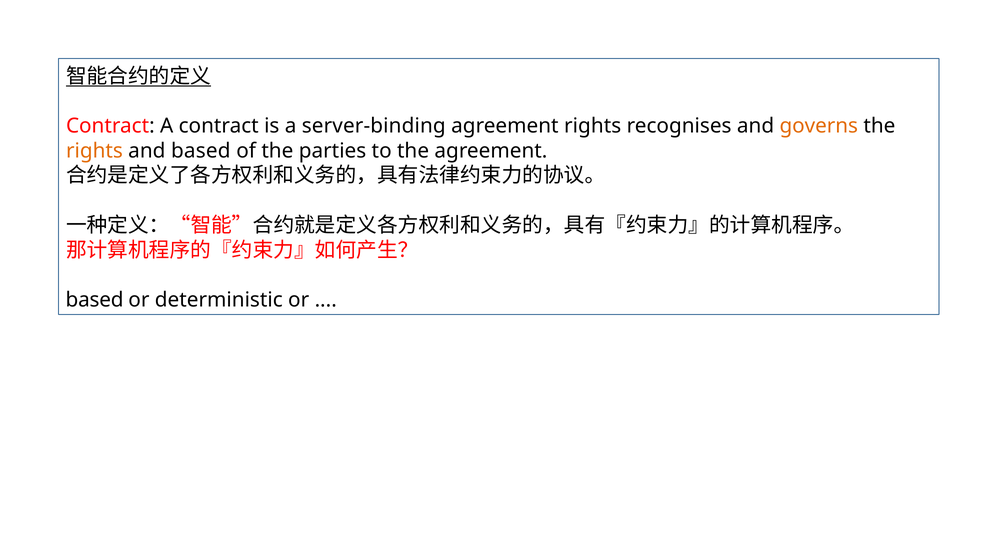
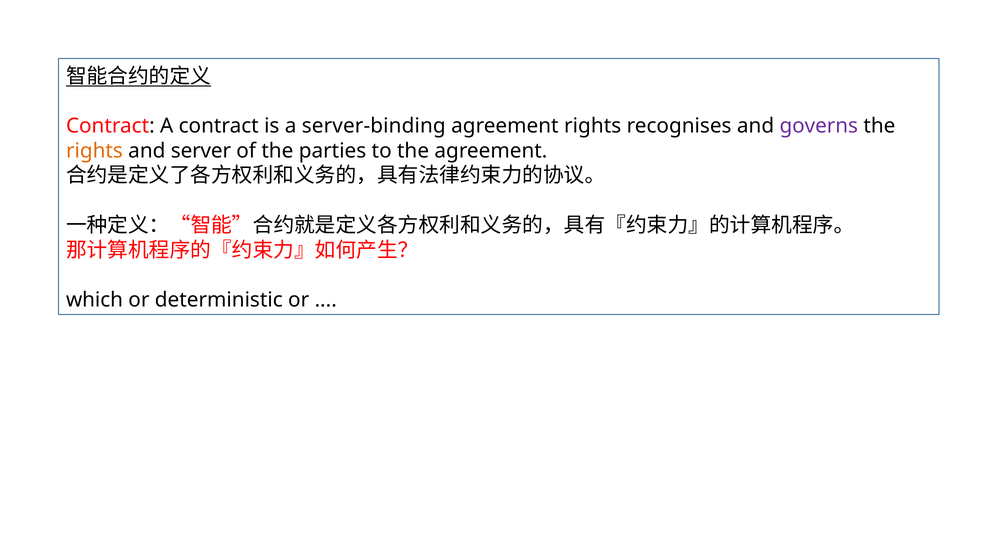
governs colour: orange -> purple (819, 126)
and based: based -> server (201, 151)
based: based -> which (94, 300)
